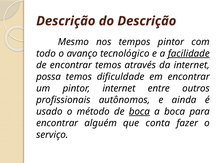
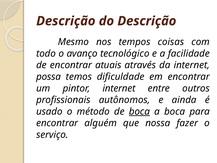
tempos pintor: pintor -> coisas (171, 42)
facilidade underline: present -> none (189, 53)
encontrar temos: temos -> atuais (108, 65)
conta: conta -> nossa (158, 123)
